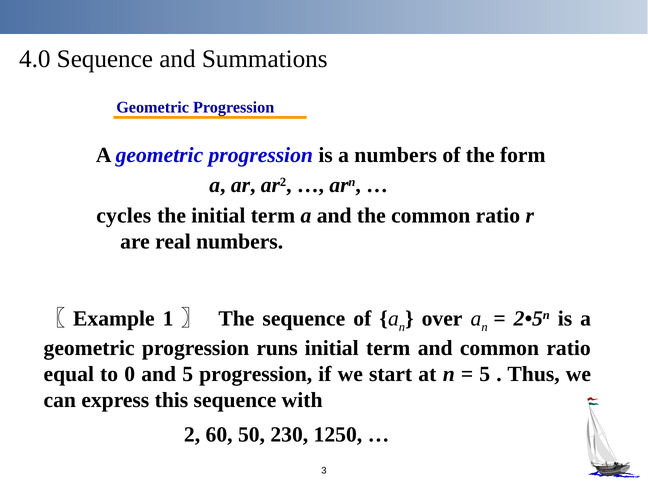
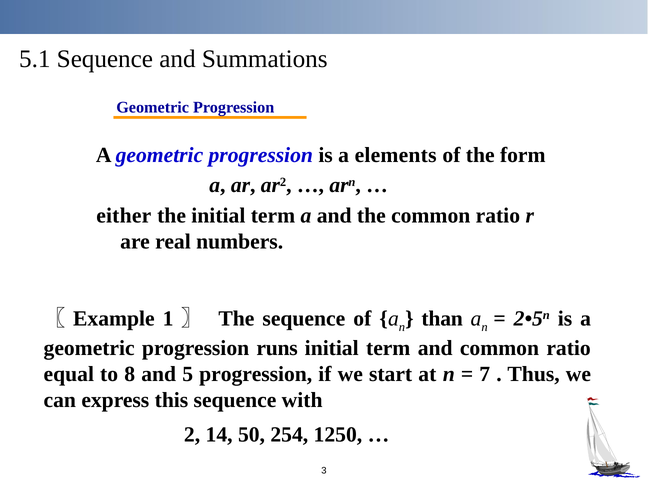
4.0: 4.0 -> 5.1 (35, 59)
a numbers: numbers -> elements (396, 155)
cycles: cycles -> either (124, 216)
over: over -> than (442, 319)
0: 0 -> 8 (130, 374)
5: 5 -> 7 (485, 374)
60: 60 -> 14 (219, 435)
230: 230 -> 254 (289, 435)
